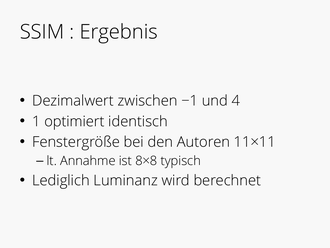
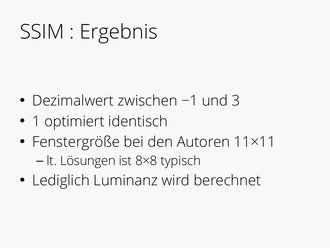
4: 4 -> 3 (236, 101)
Annahme: Annahme -> Lösungen (88, 161)
